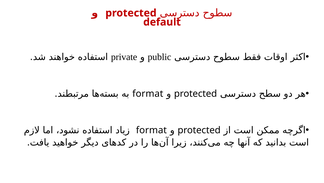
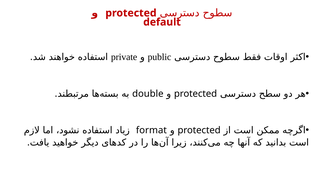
format: format -> double (148, 93)
